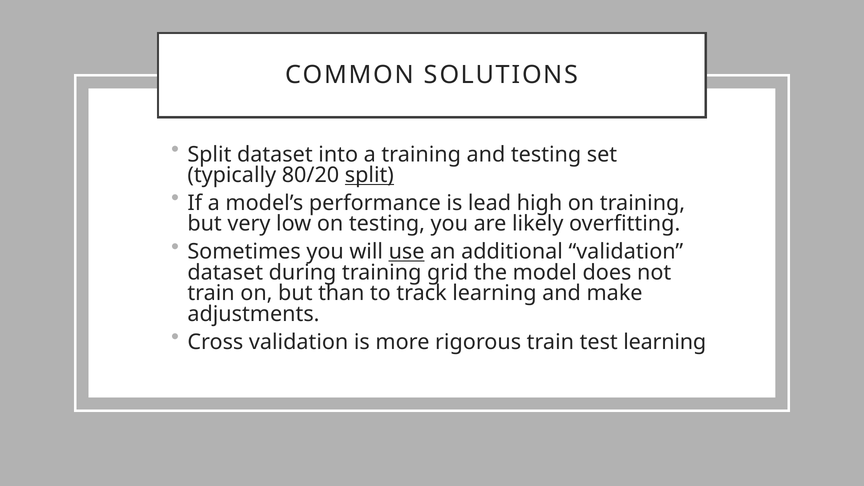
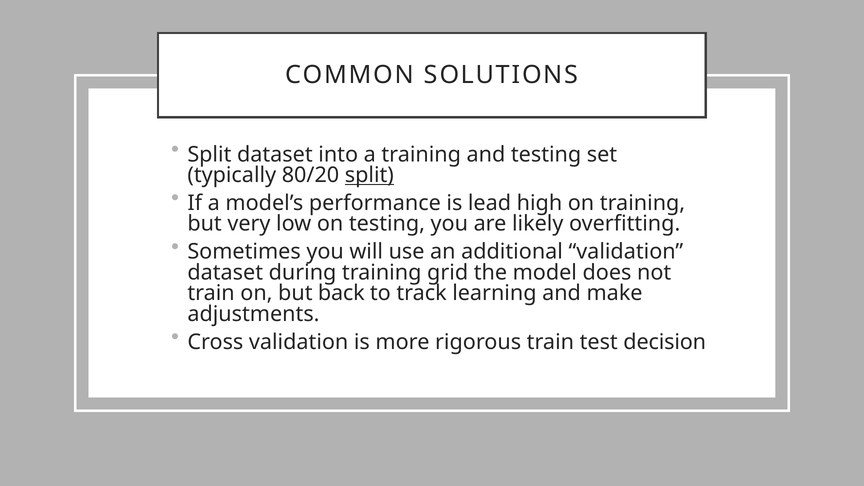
use underline: present -> none (407, 252)
than: than -> back (341, 293)
test learning: learning -> decision (665, 342)
